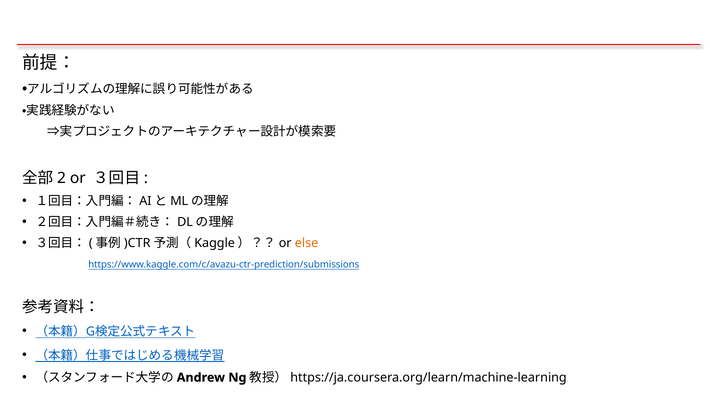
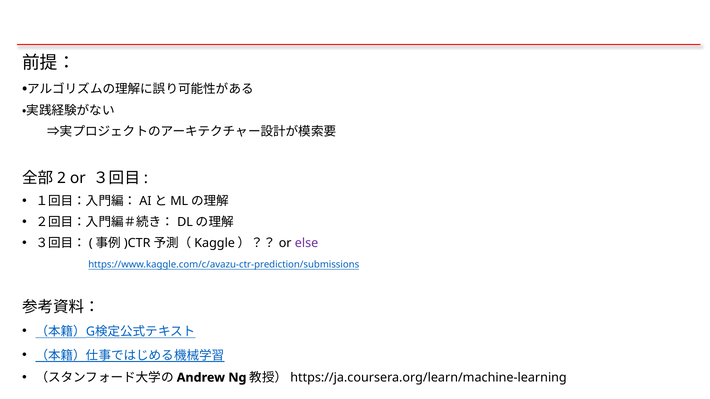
else colour: orange -> purple (307, 243)
